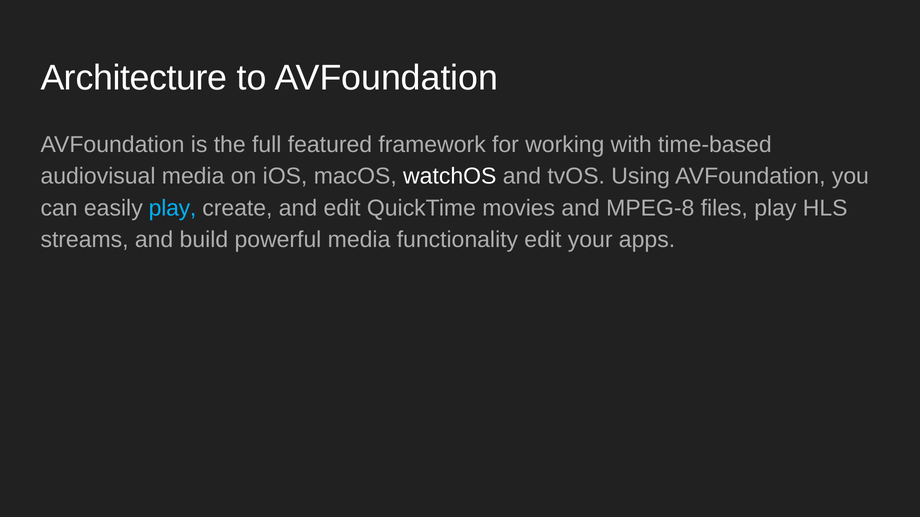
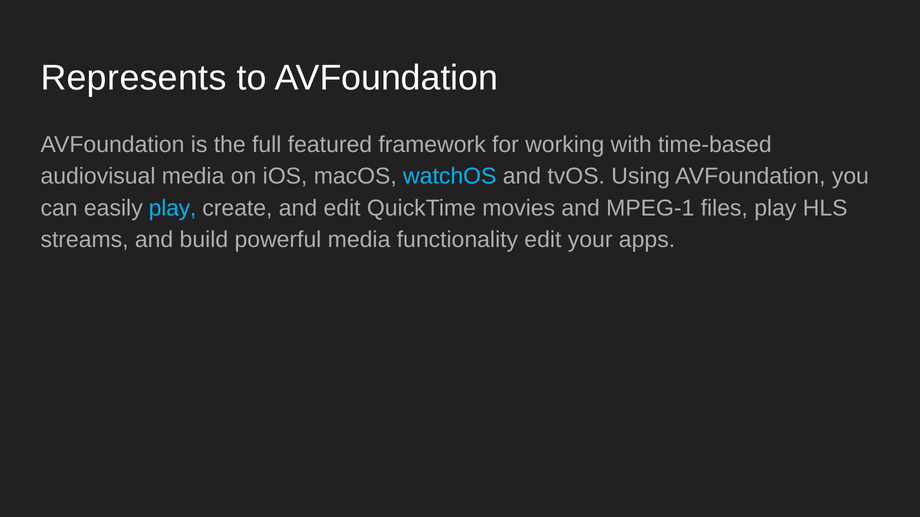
Architecture: Architecture -> Represents (134, 78)
watchOS colour: white -> light blue (450, 176)
MPEG-8: MPEG-8 -> MPEG-1 (650, 208)
